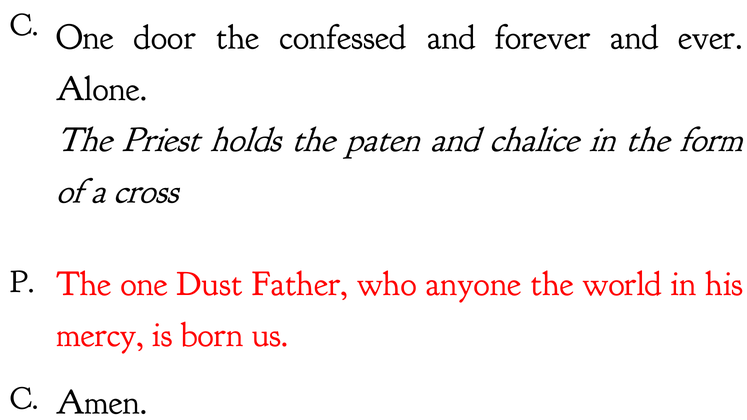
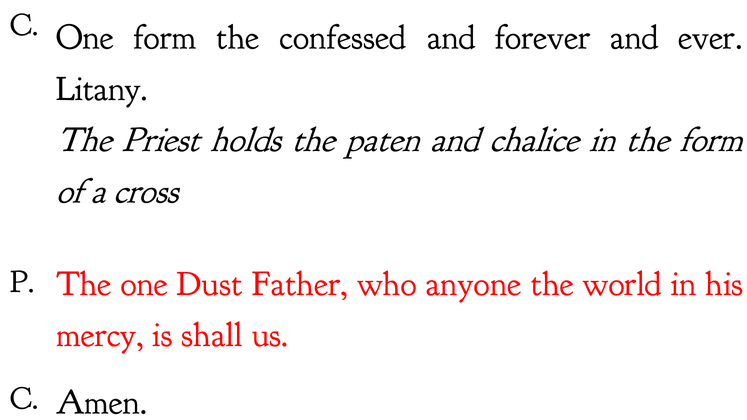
One door: door -> form (165, 37)
Alone: Alone -> Litany (102, 89)
born: born -> shall (212, 335)
